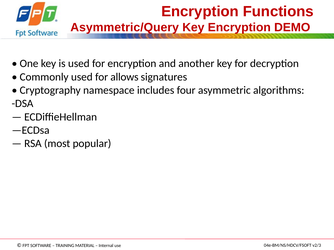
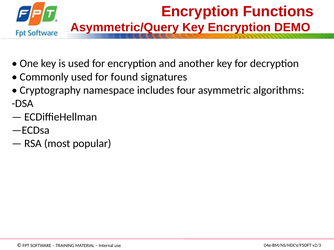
allows: allows -> found (124, 77)
